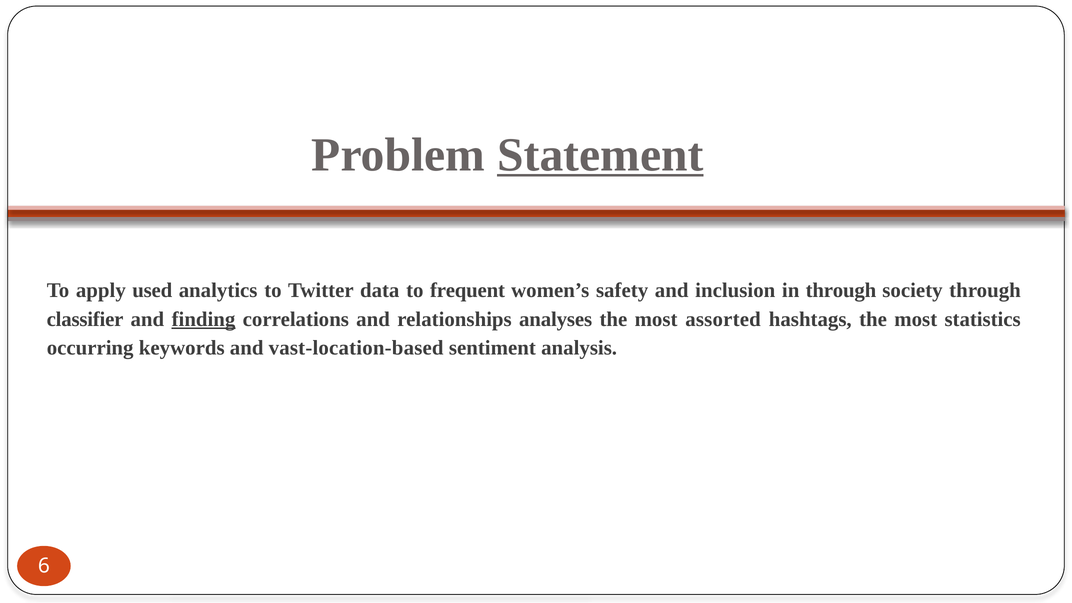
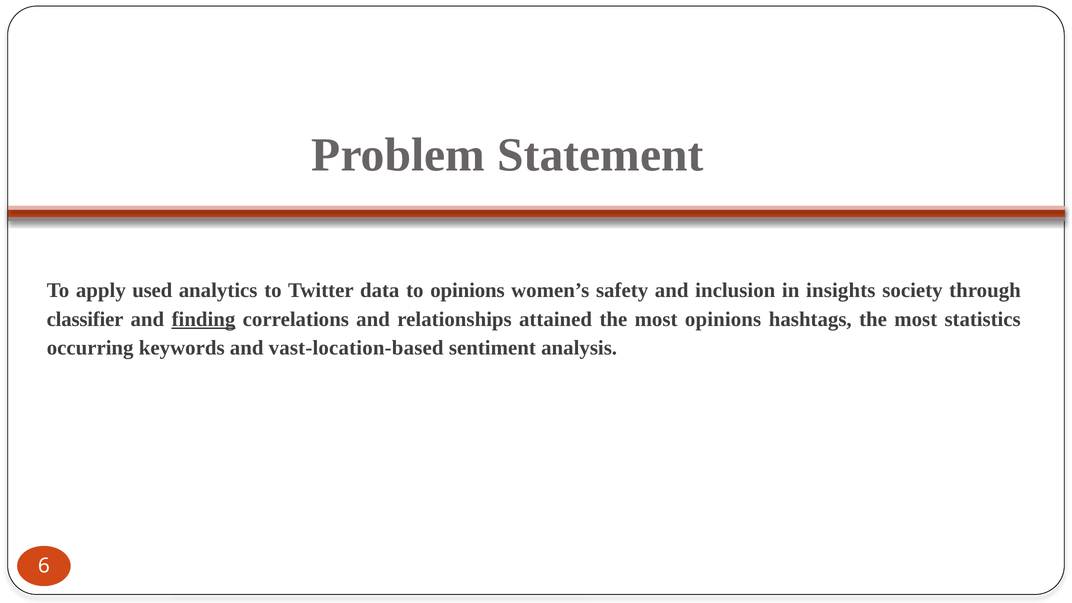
Statement underline: present -> none (600, 155)
to frequent: frequent -> opinions (467, 291)
in through: through -> insights (841, 291)
analyses: analyses -> attained (556, 319)
most assorted: assorted -> opinions (723, 319)
